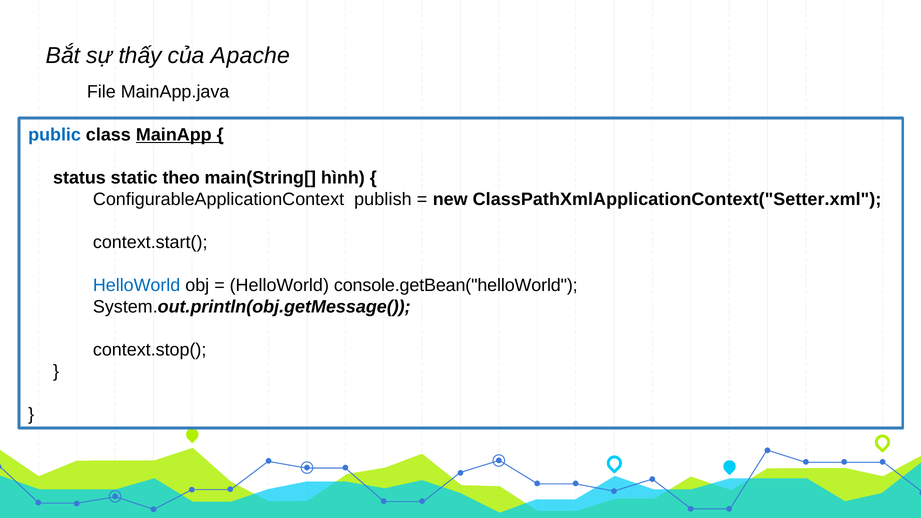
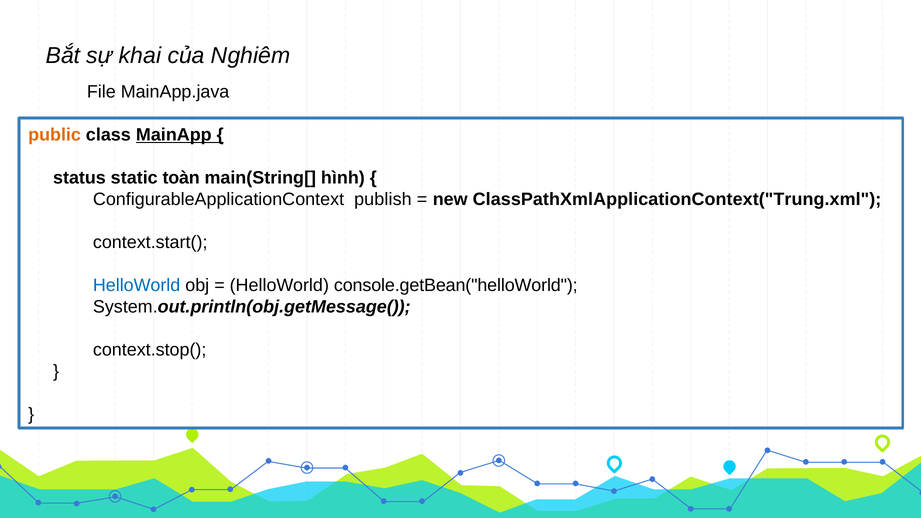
thấy: thấy -> khai (140, 55)
Apache: Apache -> Nghiêm (251, 55)
public colour: blue -> orange (55, 135)
theo: theo -> toàn (181, 178)
ClassPathXmlApplicationContext("Setter.xml: ClassPathXmlApplicationContext("Setter.xml -> ClassPathXmlApplicationContext("Trung.xml (677, 199)
